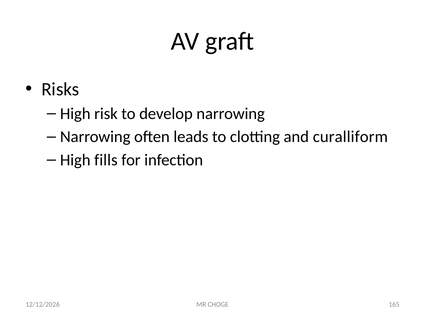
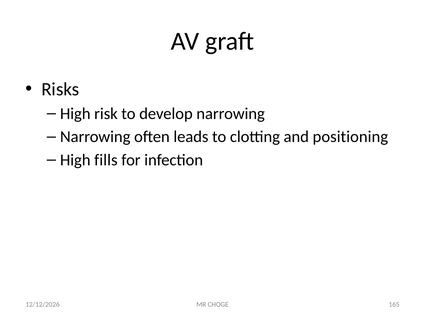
curalliform: curalliform -> positioning (350, 137)
